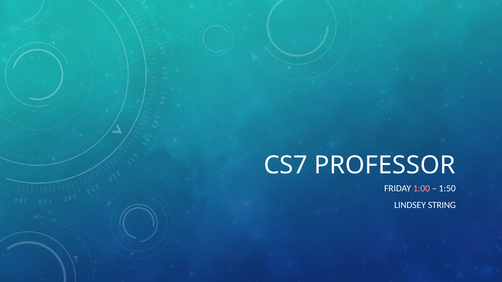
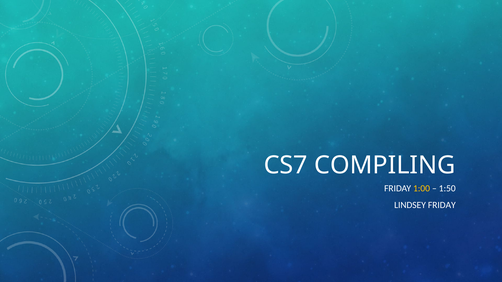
PROFESSOR: PROFESSOR -> COMPILING (385, 165)
1:00 colour: pink -> yellow (422, 189)
LINDSEY STRING: STRING -> FRIDAY (442, 205)
